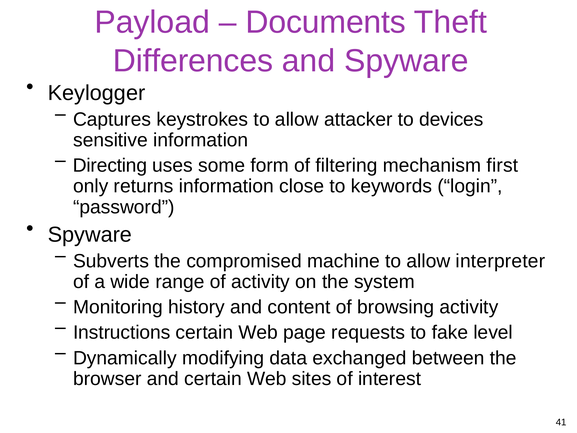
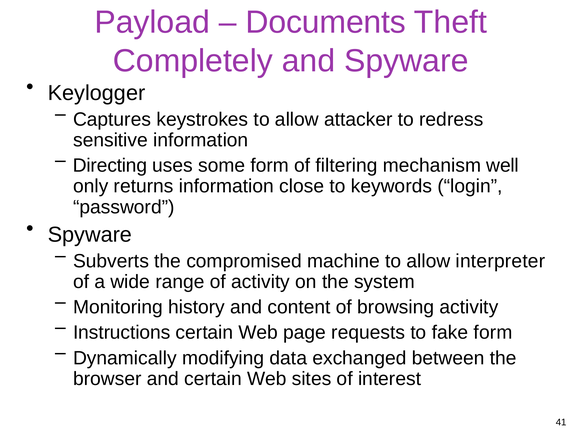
Differences: Differences -> Completely (193, 61)
devices: devices -> redress (451, 119)
first: first -> well (503, 165)
fake level: level -> form (493, 332)
